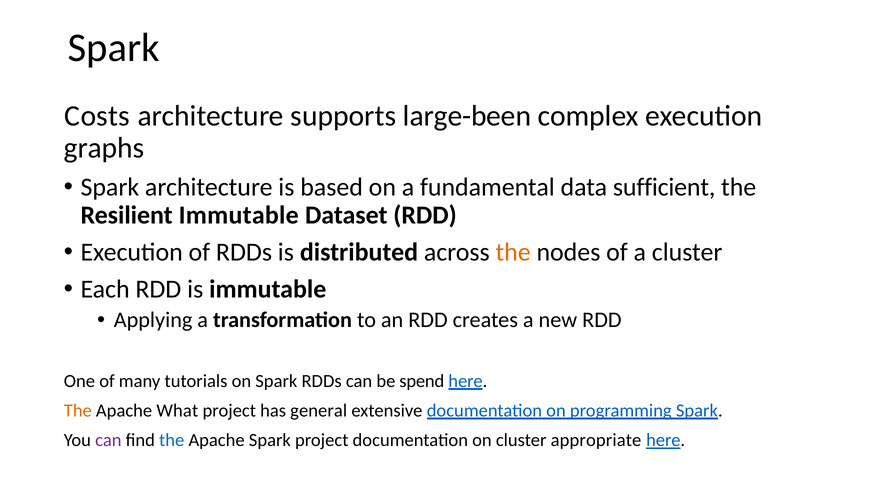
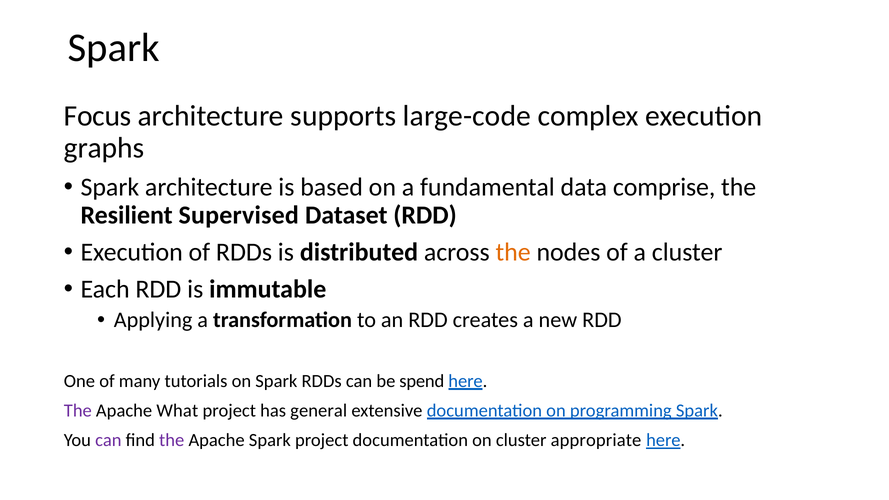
Costs: Costs -> Focus (98, 116)
large-been: large-been -> large-code (467, 116)
sufficient: sufficient -> comprise (664, 187)
Resilient Immutable: Immutable -> Supervised (239, 215)
The colour: orange -> purple (78, 411)
the colour: blue -> purple (172, 440)
